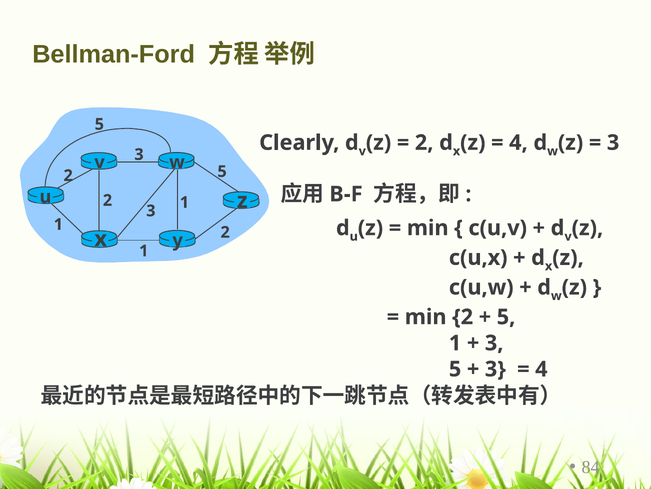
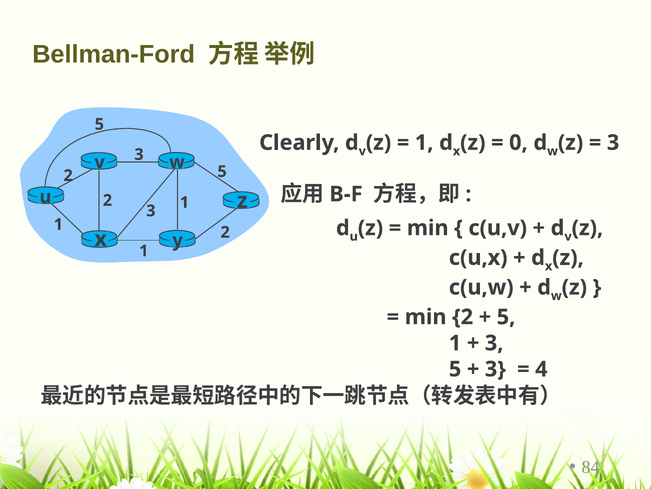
2: 2 -> 1 (424, 142)
4: 4 -> 0 (518, 142)
